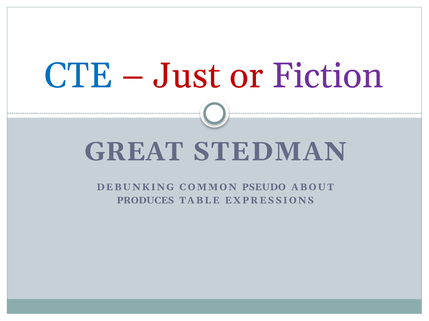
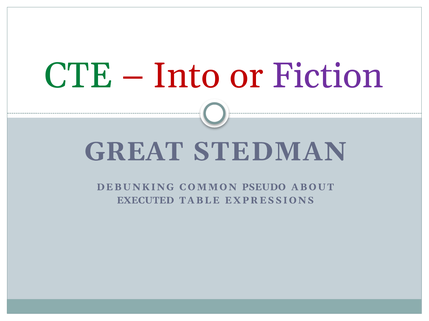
CTE colour: blue -> green (79, 76)
Just: Just -> Into (187, 76)
PRODUCES: PRODUCES -> EXECUTED (145, 201)
